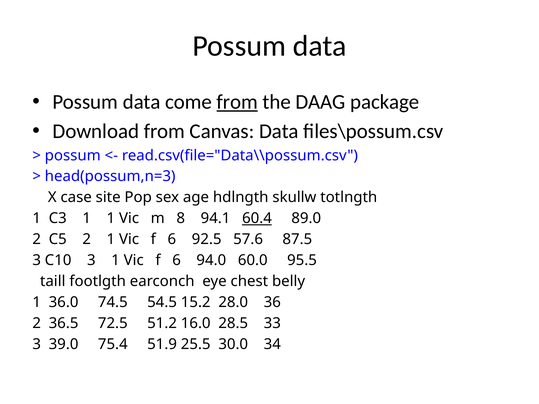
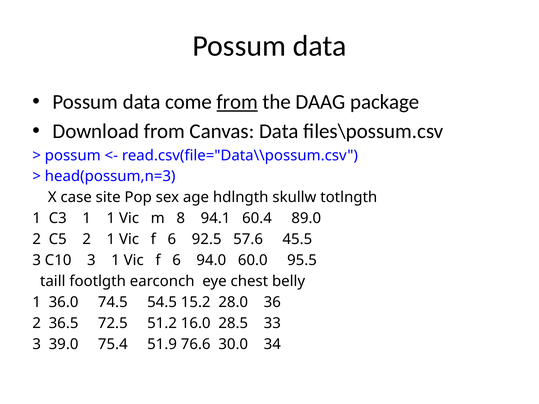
60.4 underline: present -> none (257, 218)
87.5: 87.5 -> 45.5 (297, 239)
25.5: 25.5 -> 76.6 (196, 344)
